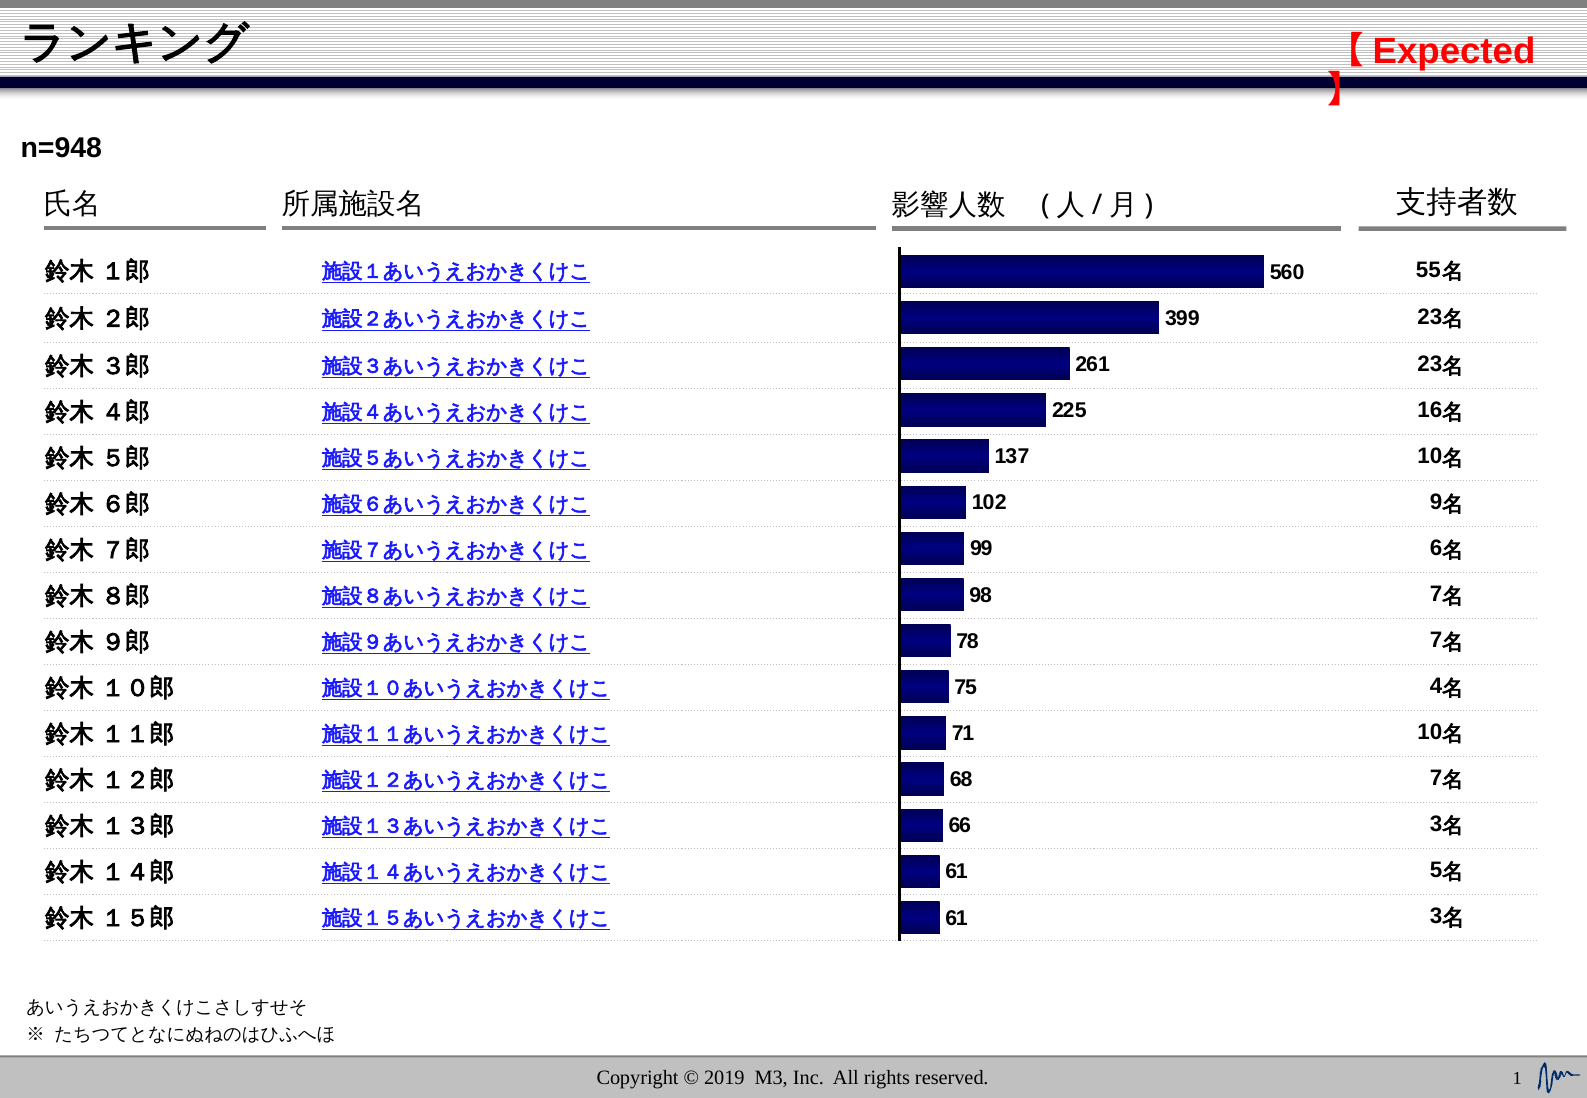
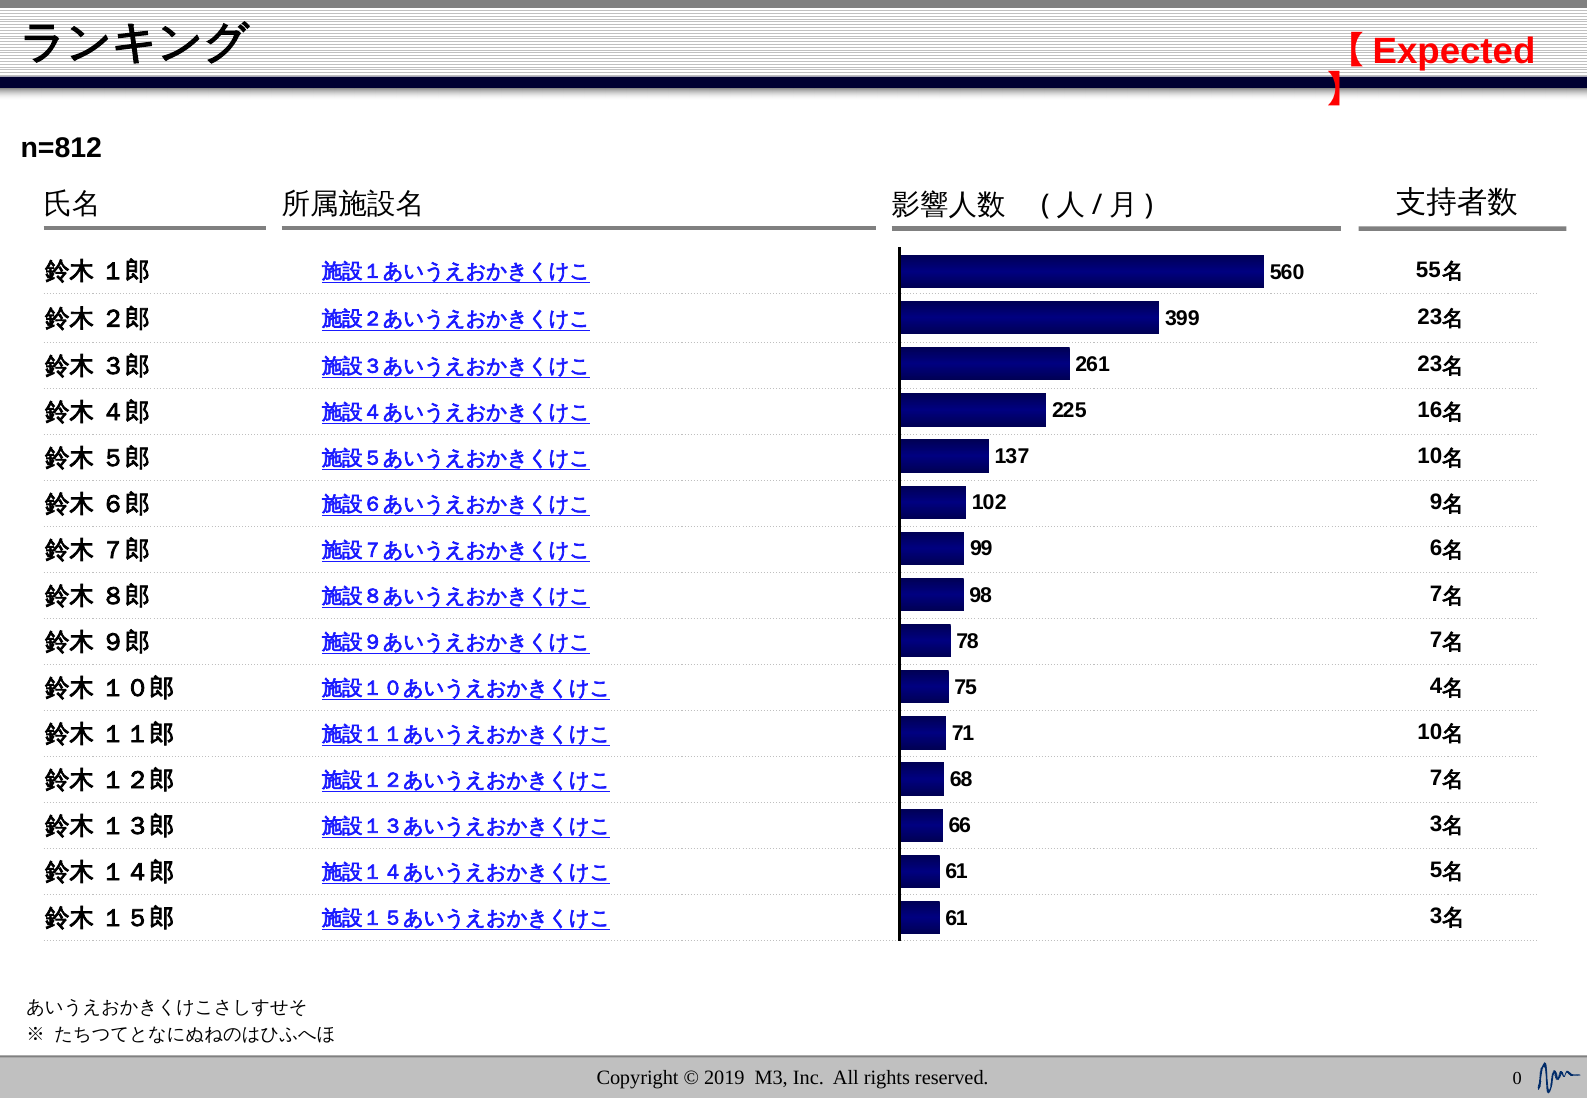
n=948: n=948 -> n=812 (61, 148)
1: 1 -> 0 (1517, 1079)
